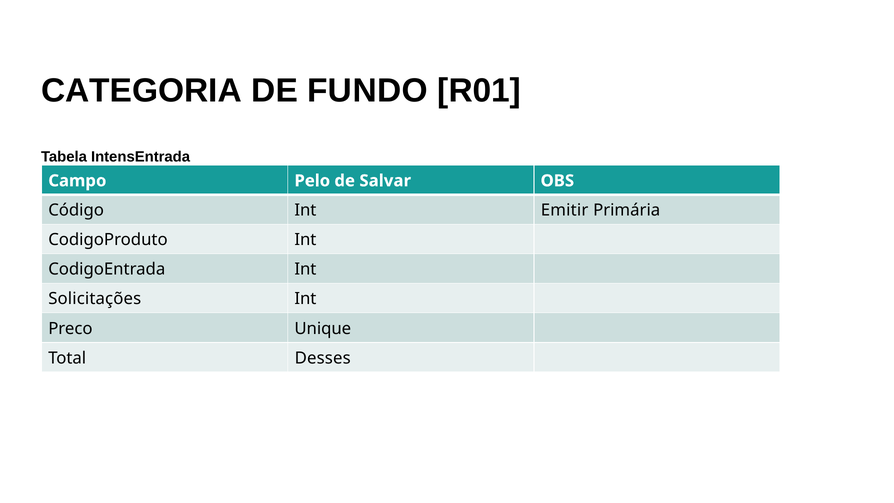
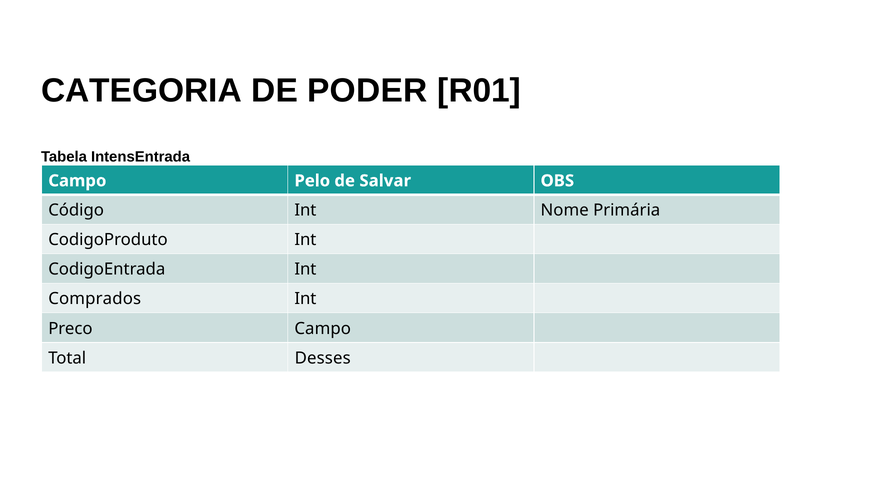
FUNDO: FUNDO -> PODER (367, 91)
Emitir: Emitir -> Nome (565, 210)
Solicitações: Solicitações -> Comprados (95, 299)
Preco Unique: Unique -> Campo (323, 328)
